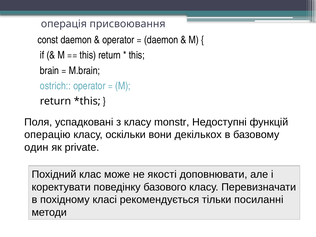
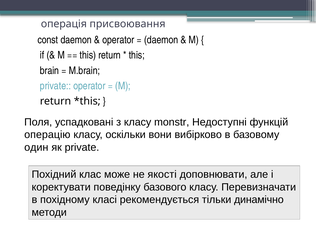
ostrich: ostrich -> private (55, 86)
декількох: декількох -> вибірково (198, 135)
посиланні: посиланні -> динамічно (259, 200)
